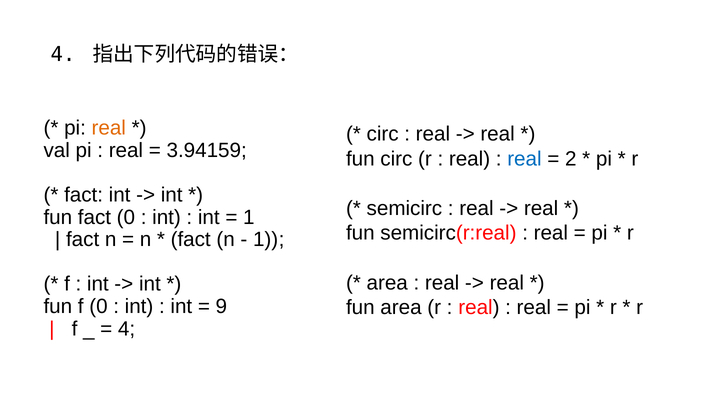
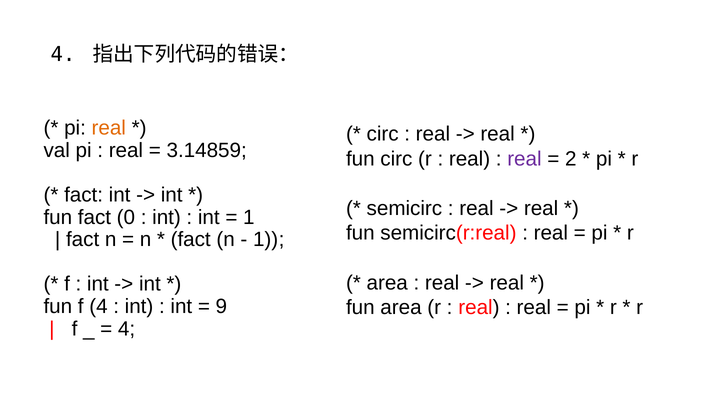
3.94159: 3.94159 -> 3.14859 (207, 150)
real colour: blue -> purple (524, 159)
f 0: 0 -> 4 (98, 307)
